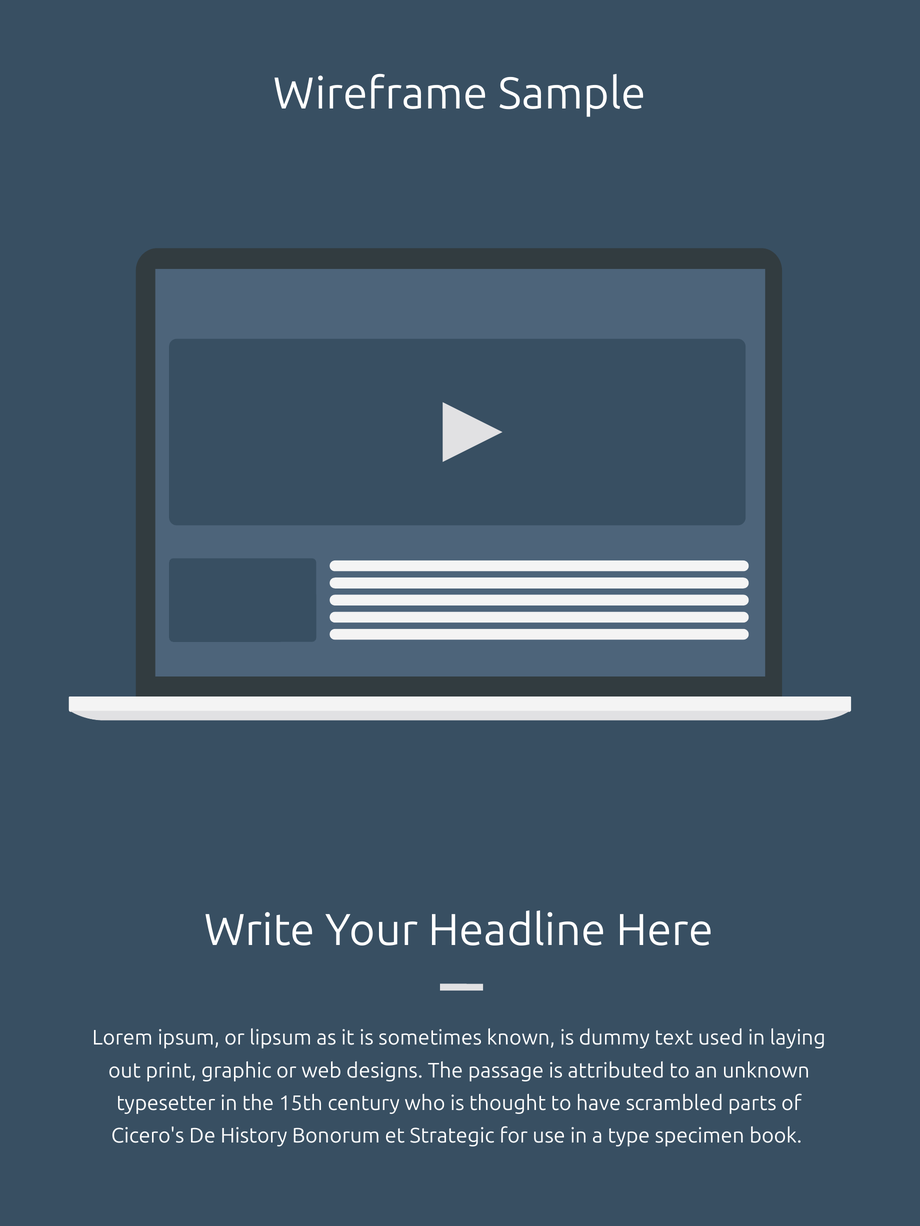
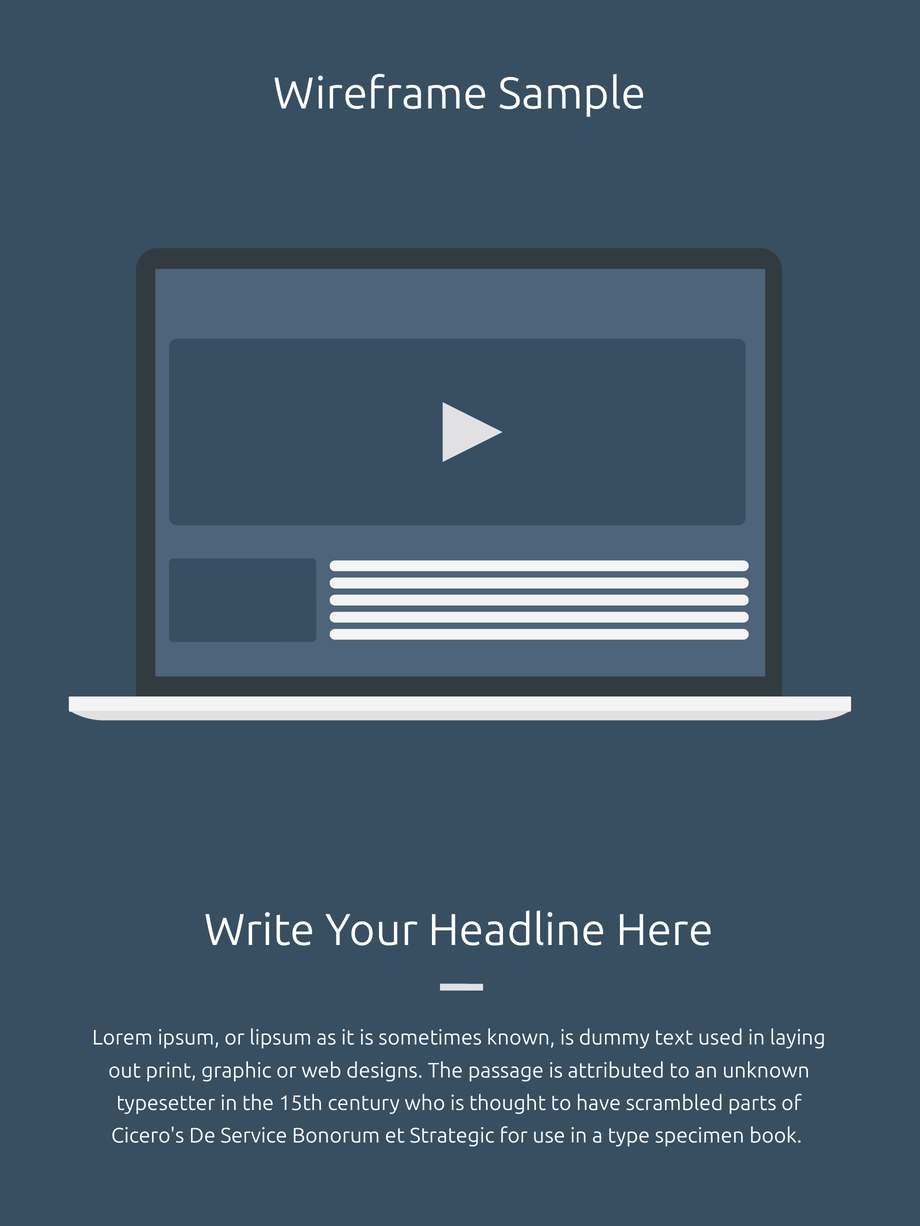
History: History -> Service (254, 1137)
